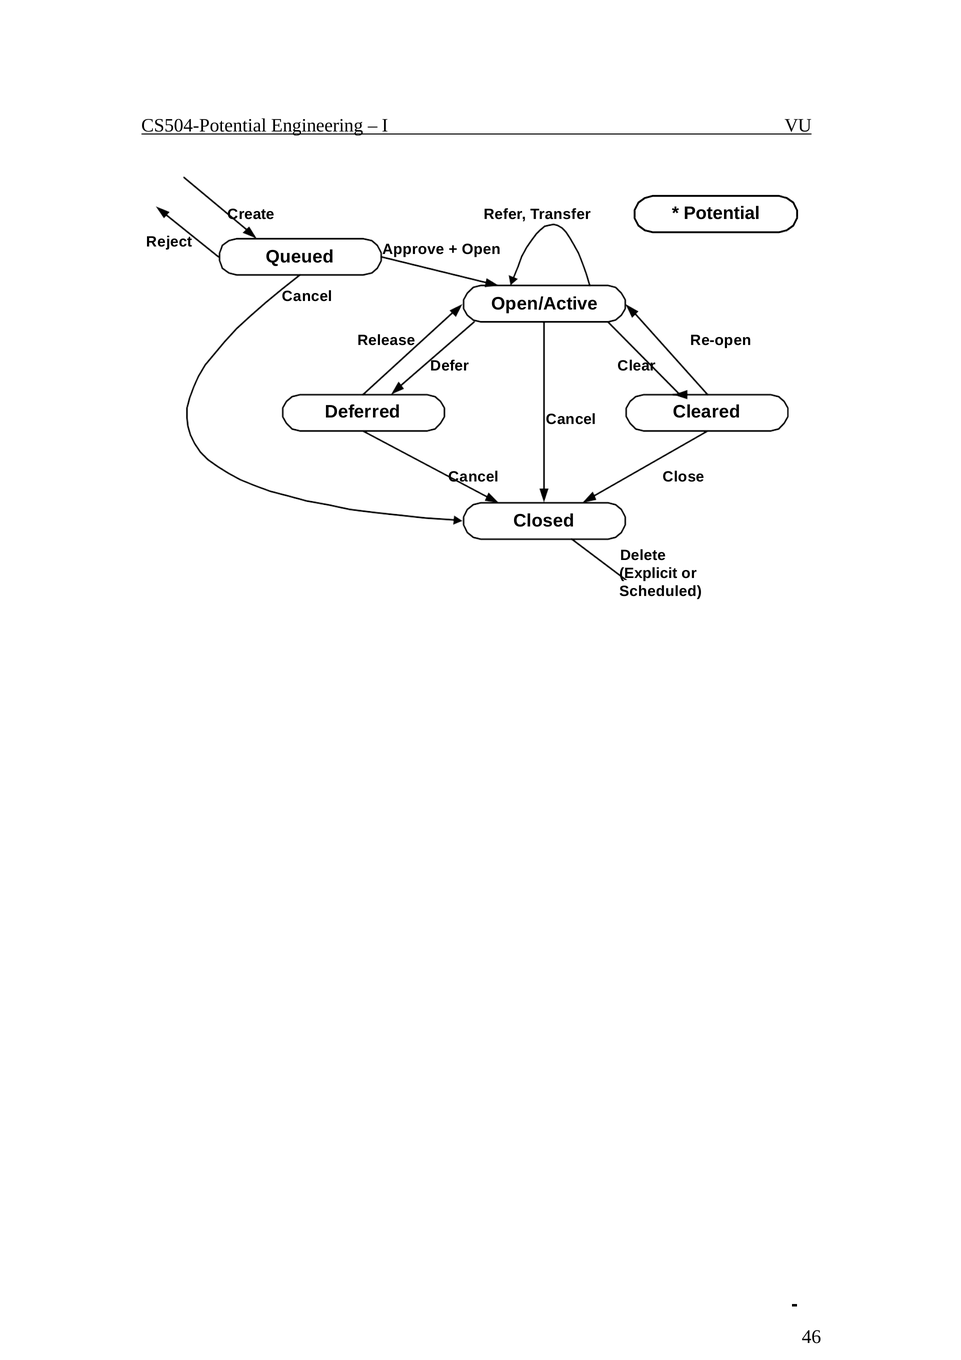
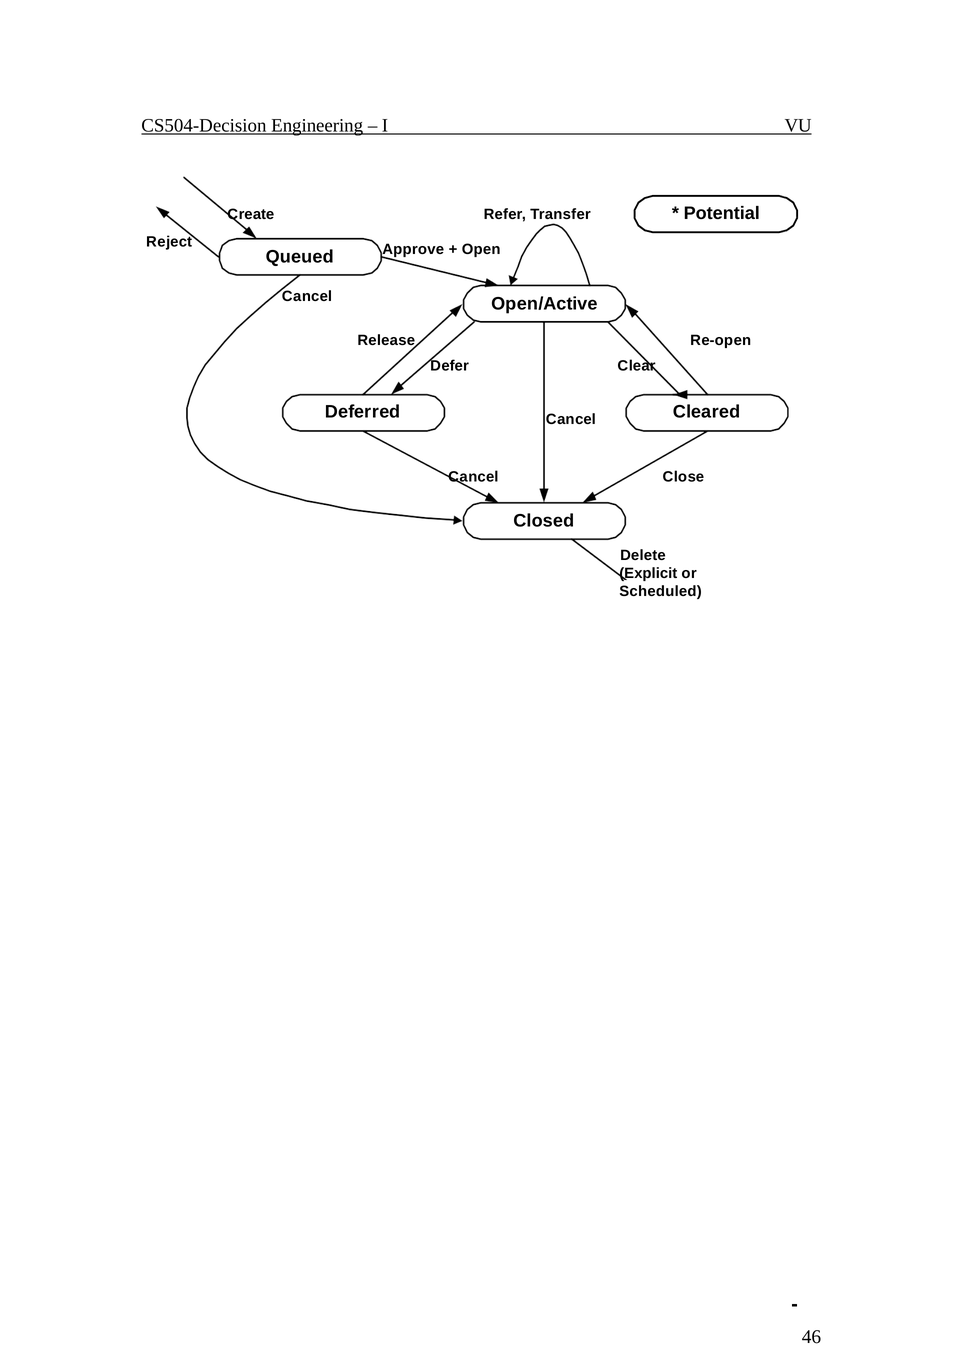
CS504-Potential: CS504-Potential -> CS504-Decision (204, 125)
